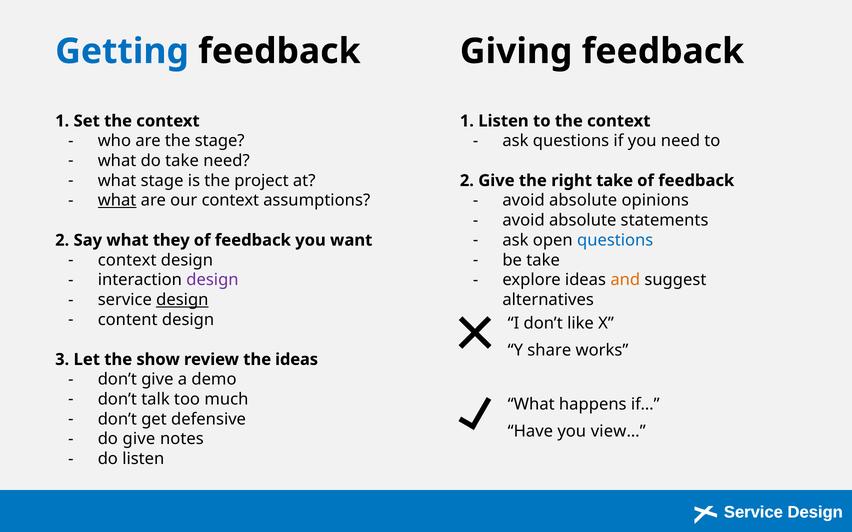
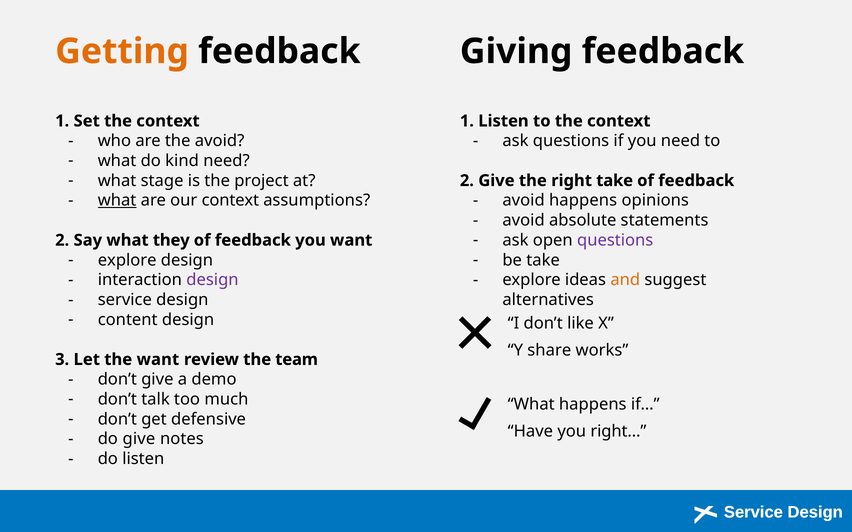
Getting colour: blue -> orange (122, 51)
the stage: stage -> avoid (220, 141)
do take: take -> kind (182, 161)
absolute: absolute -> happens (583, 201)
questions colour: blue -> purple (615, 240)
context: context -> explore (127, 260)
design underline: present -> none (182, 300)
the show: show -> want (158, 360)
the ideas: ideas -> team (297, 360)
view…: view… -> right… (618, 432)
